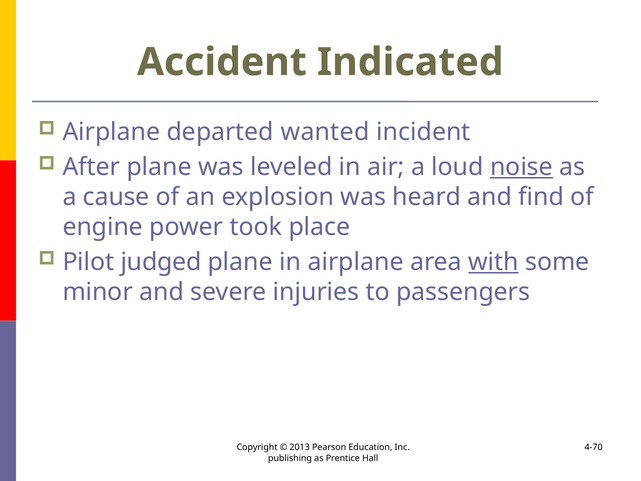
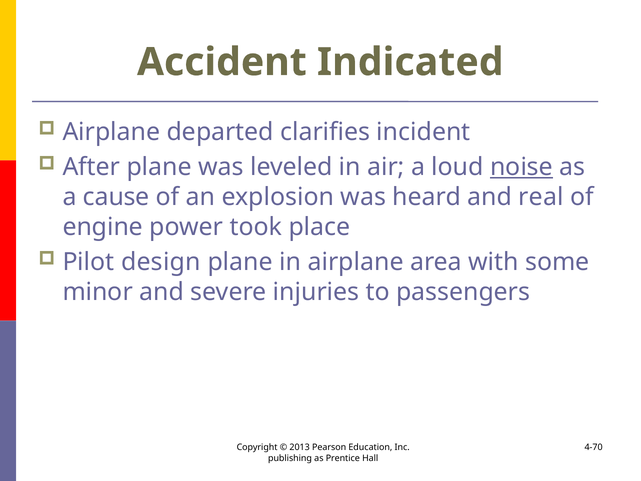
wanted: wanted -> clarifies (325, 132)
find: find -> real (541, 197)
judged: judged -> design (161, 262)
with underline: present -> none (494, 262)
